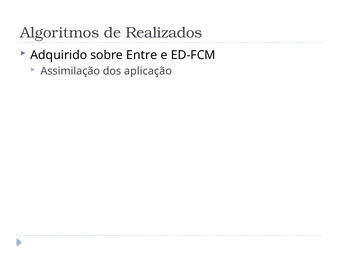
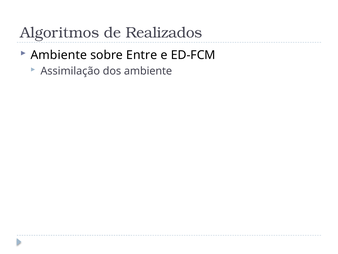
Adquirido: Adquirido -> Ambiente (59, 55)
dos aplicação: aplicação -> ambiente (148, 71)
